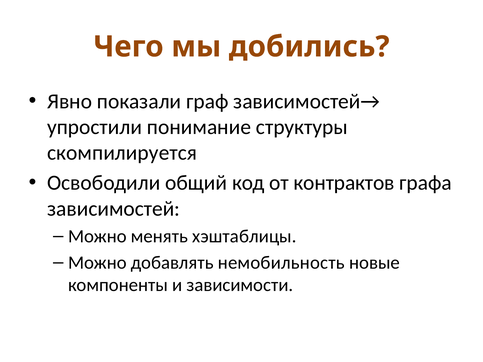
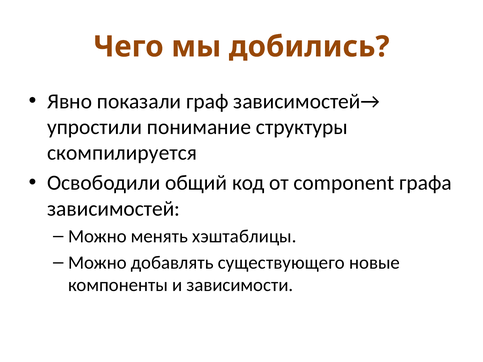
контрактов: контрактов -> component (344, 183)
немобильность: немобильность -> существующего (281, 263)
